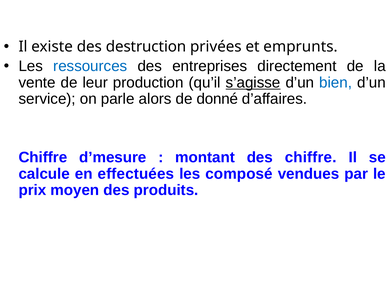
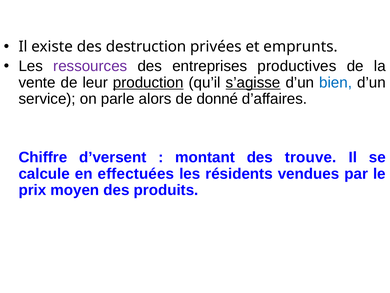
ressources colour: blue -> purple (90, 66)
directement: directement -> productives (297, 66)
production underline: none -> present (148, 82)
d’mesure: d’mesure -> d’versent (113, 157)
des chiffre: chiffre -> trouve (311, 157)
composé: composé -> résidents (239, 173)
